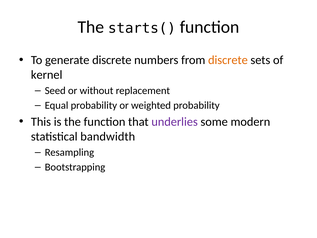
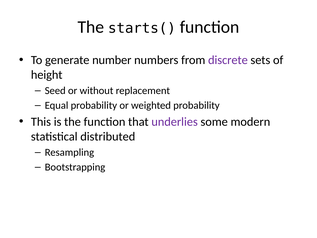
generate discrete: discrete -> number (112, 60)
discrete colour: orange -> purple (228, 60)
kernel: kernel -> height (47, 75)
bandwidth: bandwidth -> distributed (108, 136)
